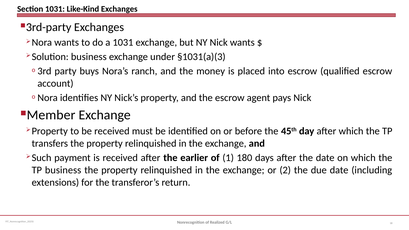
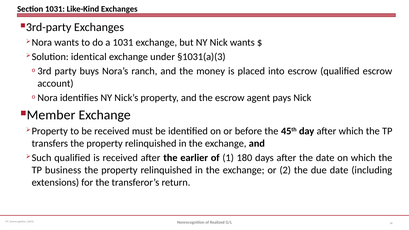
business: business -> identical (89, 57)
payment: payment -> qualified (72, 158)
